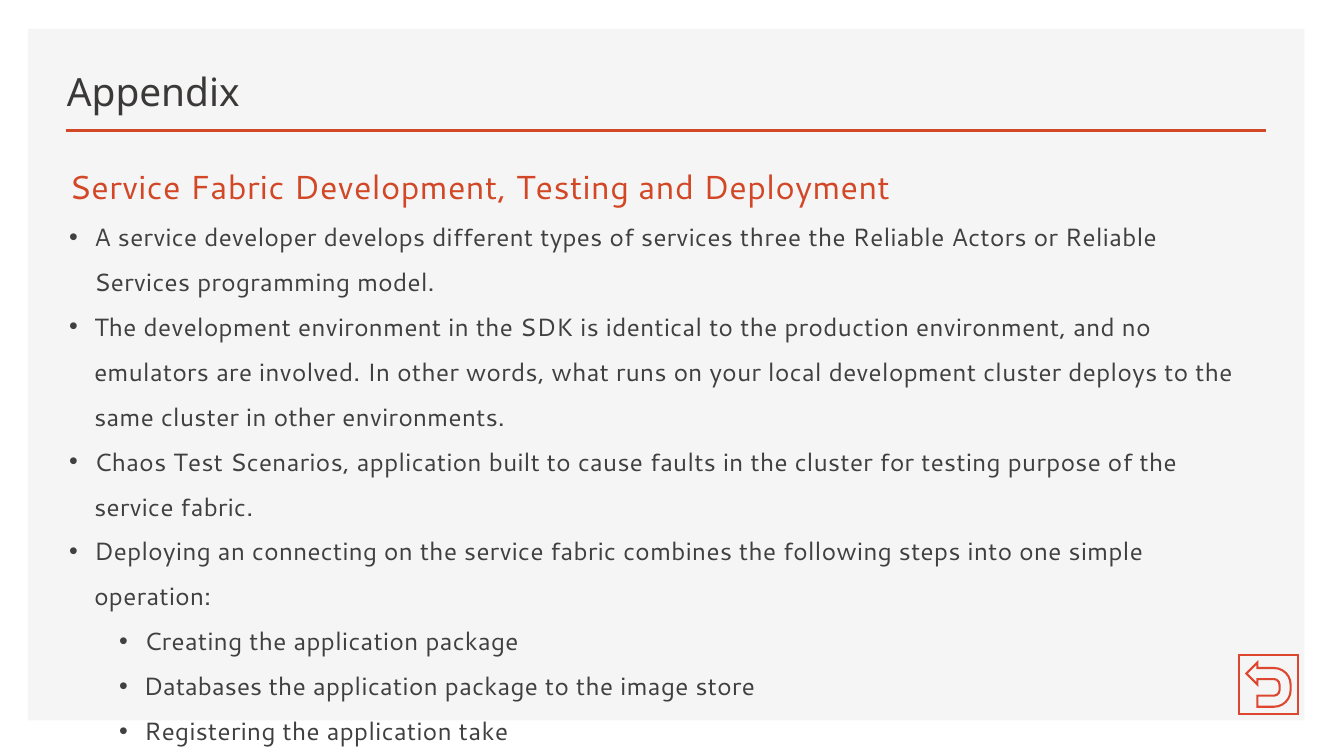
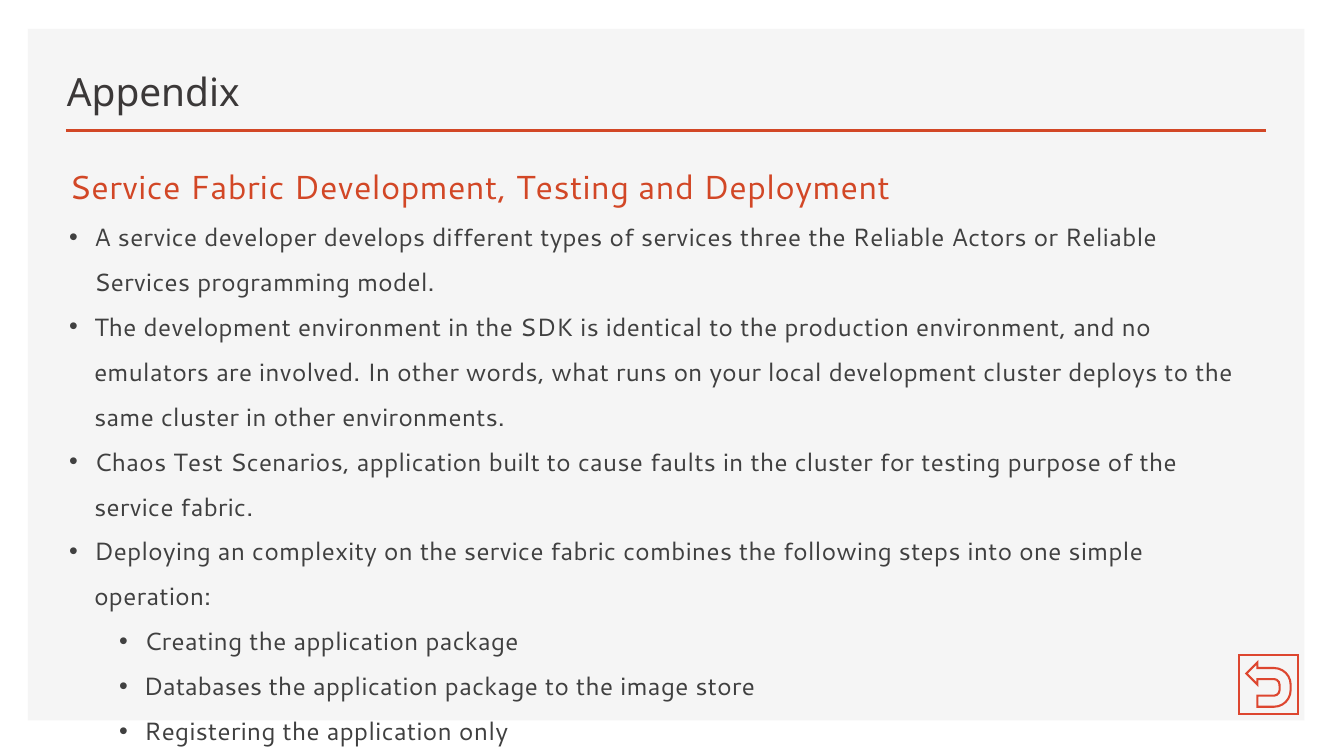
connecting: connecting -> complexity (315, 553)
take: take -> only (484, 733)
